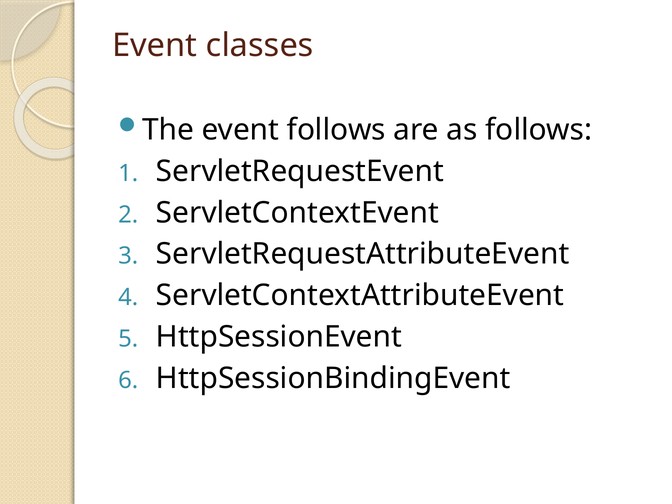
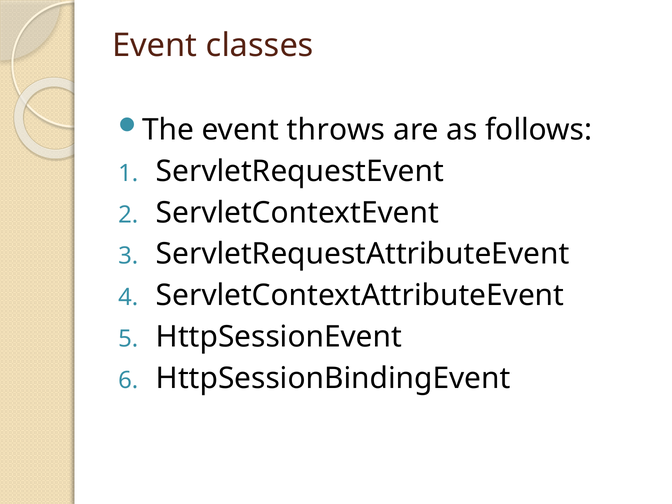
event follows: follows -> throws (336, 130)
